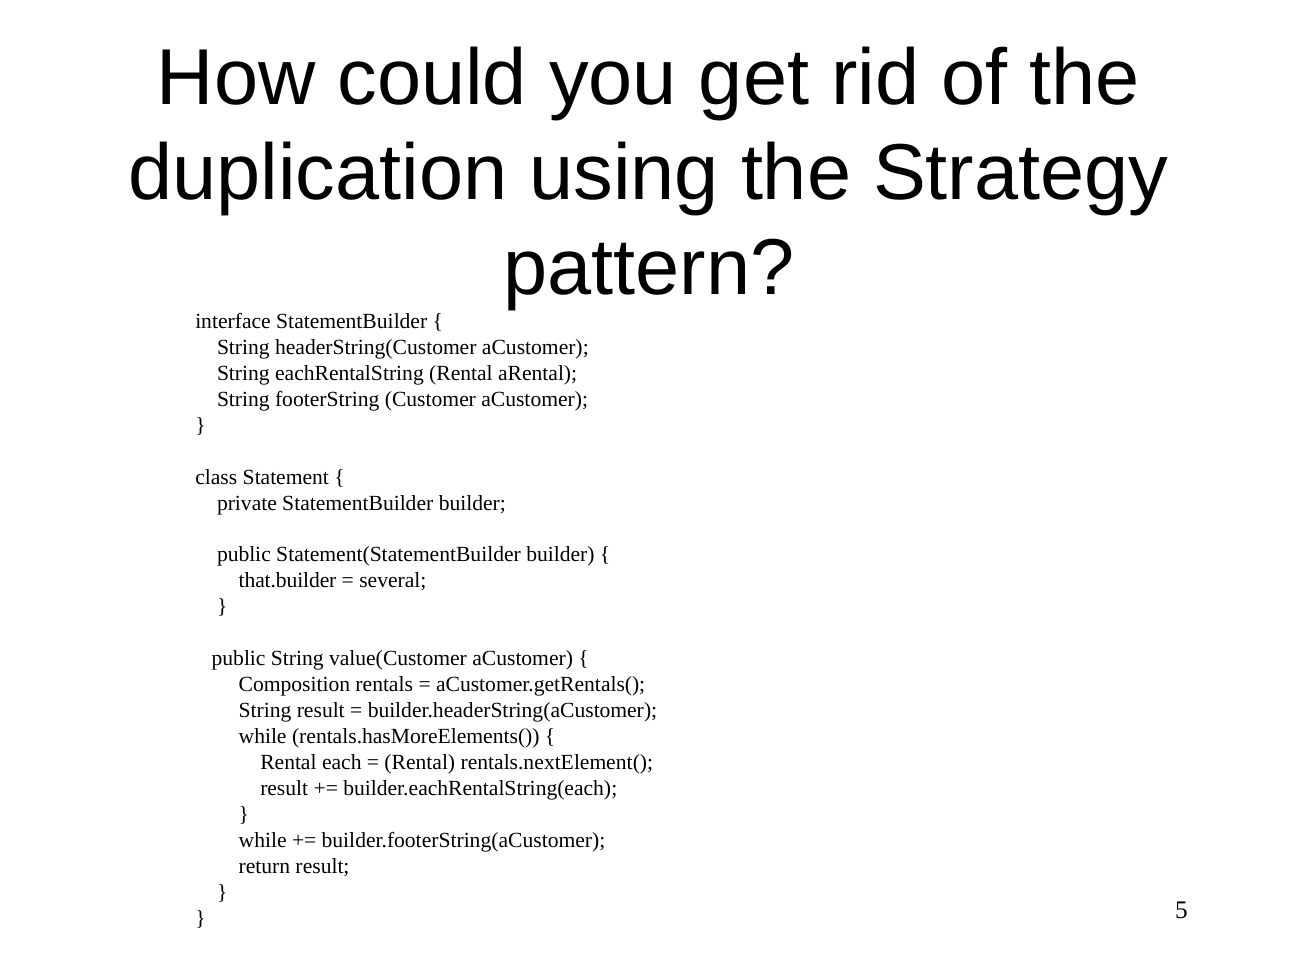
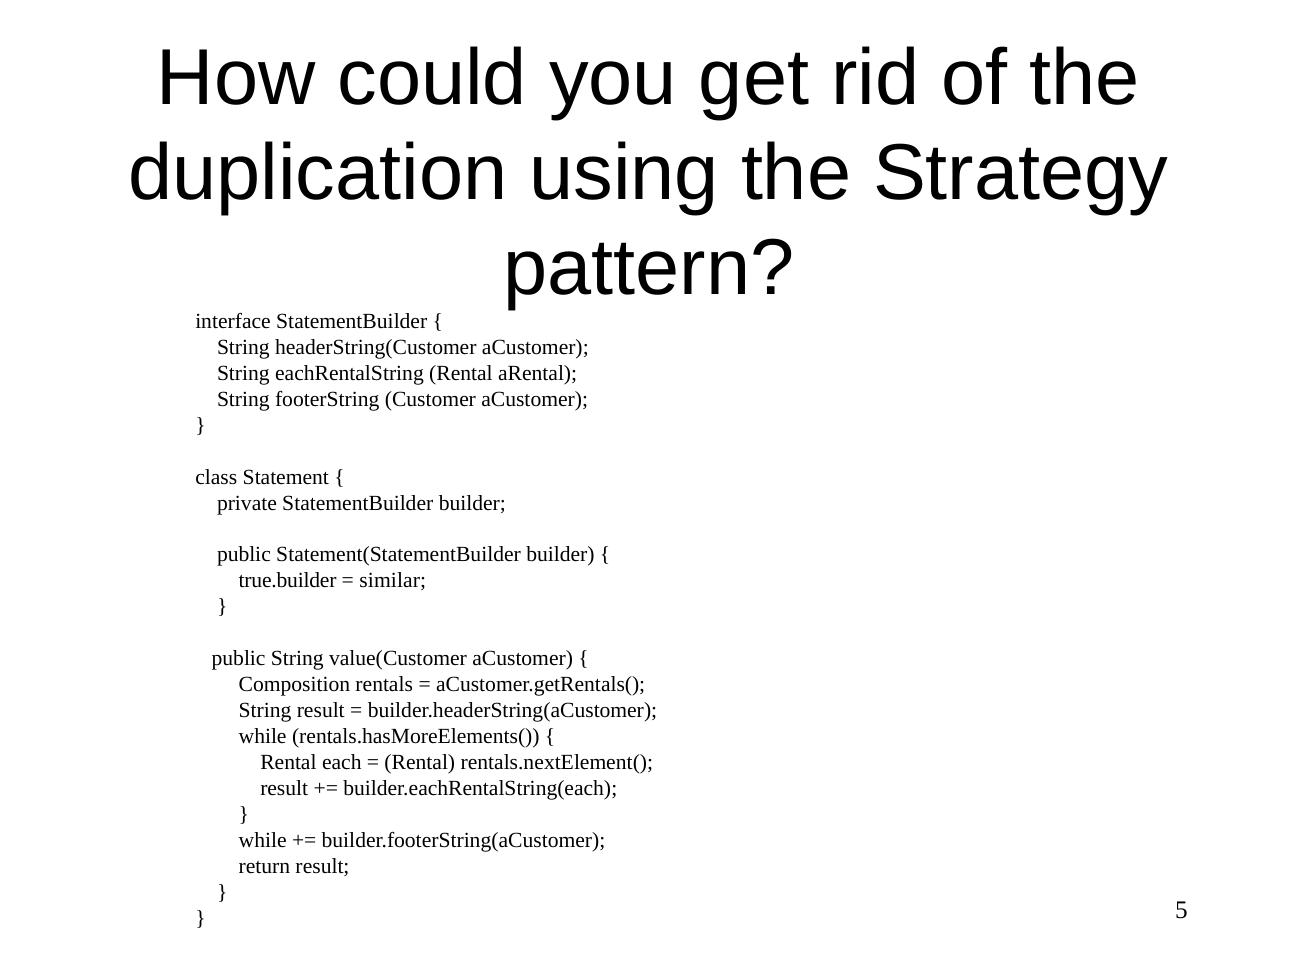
that.builder: that.builder -> true.builder (288, 581)
several: several -> similar (393, 581)
